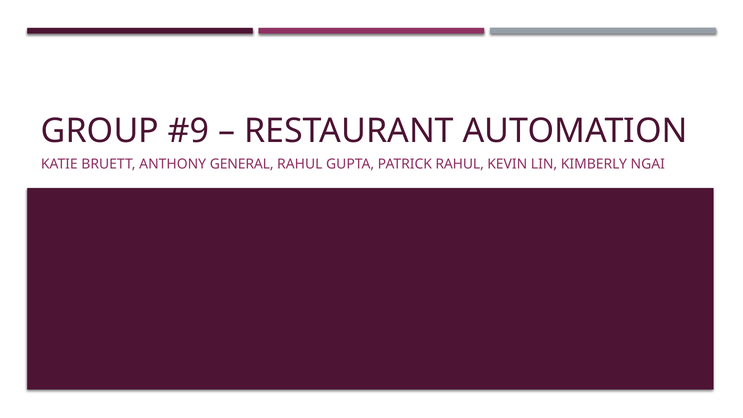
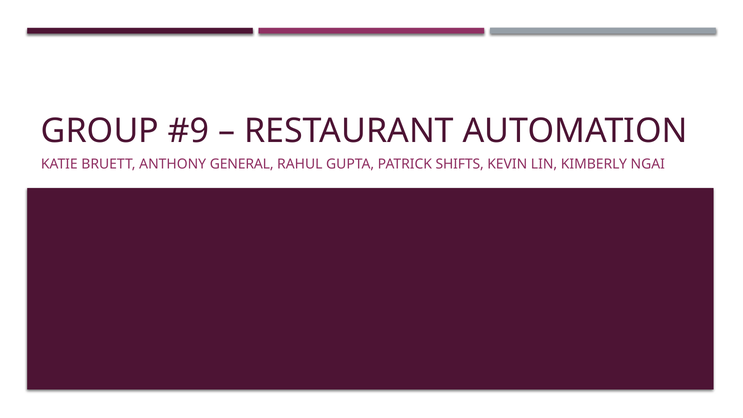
PATRICK RAHUL: RAHUL -> SHIFTS (460, 164)
